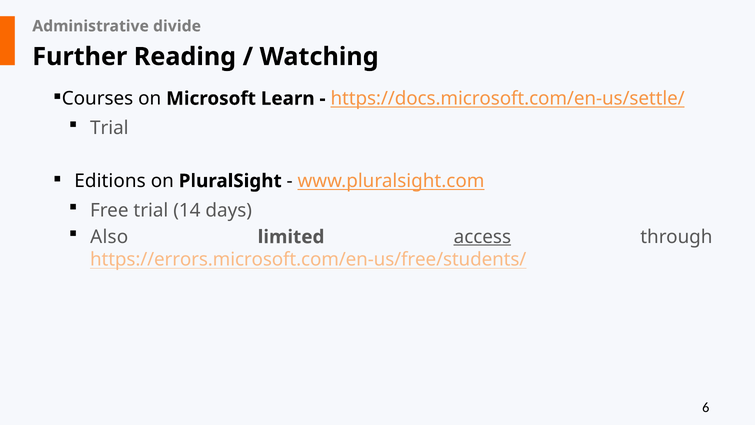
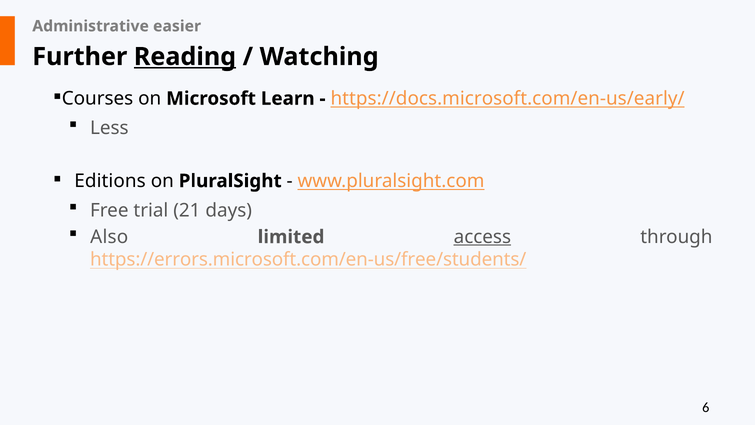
divide: divide -> easier (177, 26)
Reading underline: none -> present (185, 57)
https://docs.microsoft.com/en-us/settle/: https://docs.microsoft.com/en-us/settle/ -> https://docs.microsoft.com/en-us/early/ (508, 98)
Trial: Trial -> Less (109, 128)
14: 14 -> 21 (187, 210)
